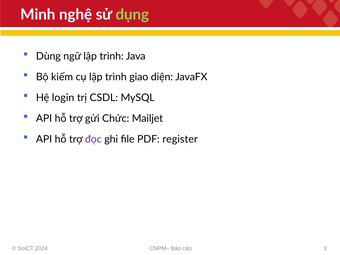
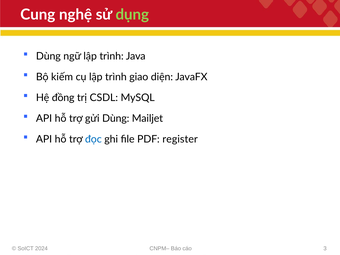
Minh: Minh -> Cung (38, 15)
login: login -> đồng (63, 98)
gửi Chức: Chức -> Dùng (116, 118)
đọc colour: purple -> blue (93, 139)
